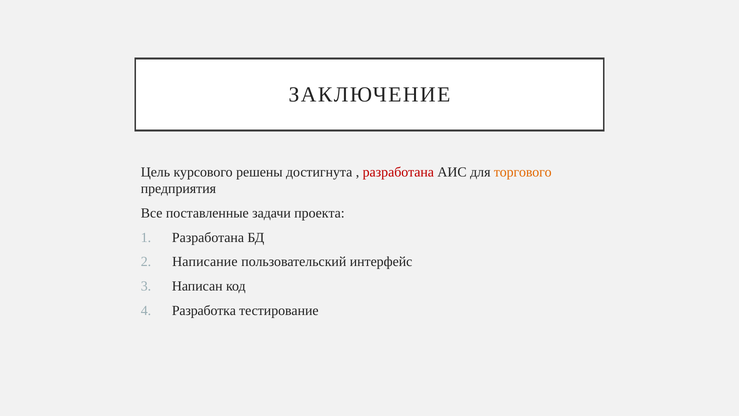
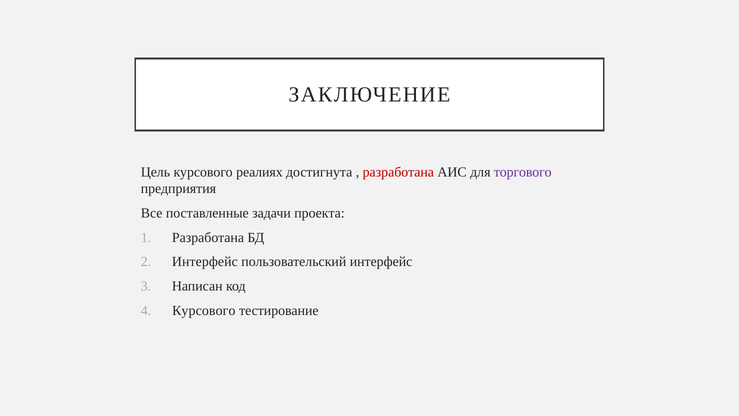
решены: решены -> реалиях (259, 172)
торгового colour: orange -> purple (523, 172)
Написание: Написание -> Интерфейс (205, 262)
Разработка: Разработка -> Курсового (204, 310)
